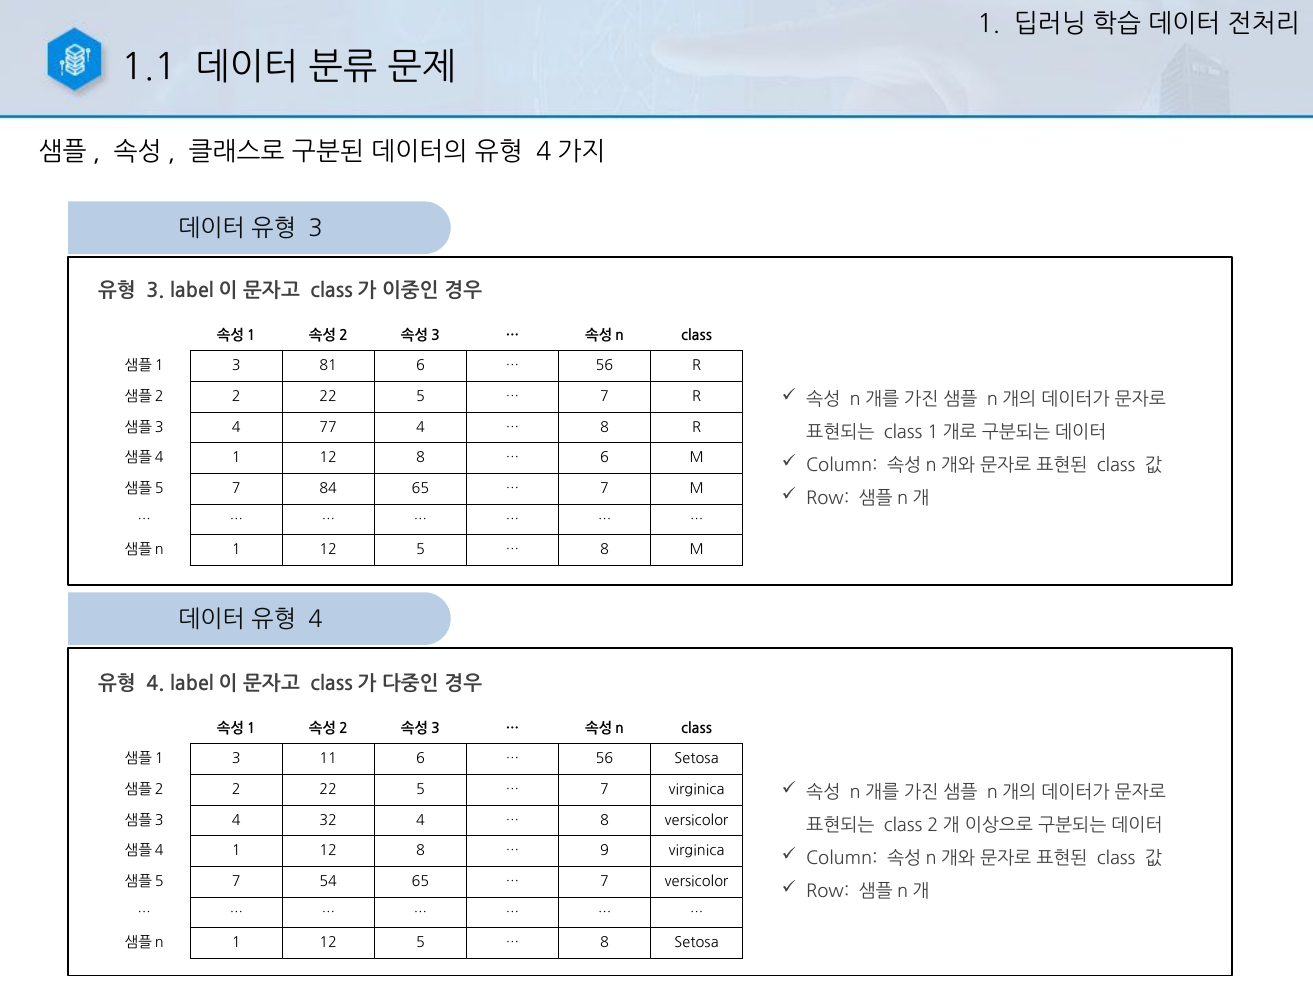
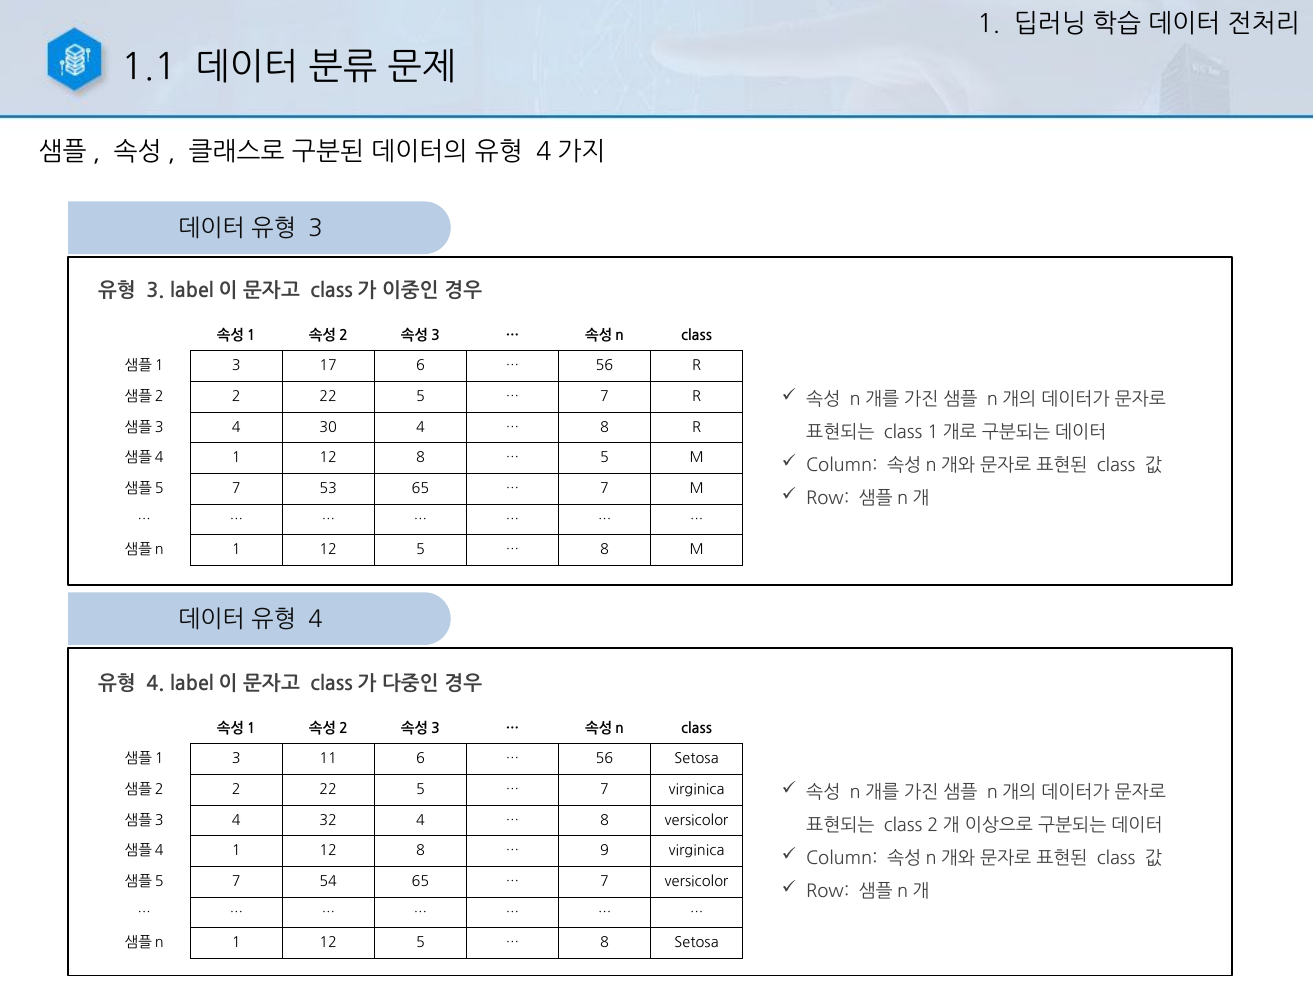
81: 81 -> 17 (328, 366)
77: 77 -> 30 (328, 427)
6: 6 -> 5 (605, 458)
84: 84 -> 53 (328, 489)
